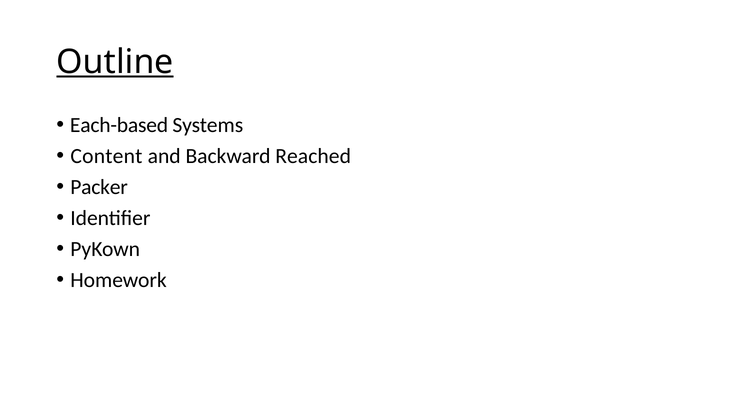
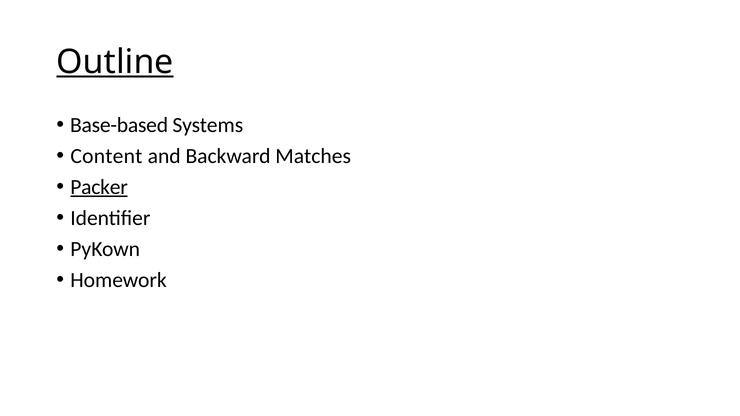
Each-based: Each-based -> Base-based (119, 125)
Reached: Reached -> Matches (313, 156)
Packer underline: none -> present (99, 187)
